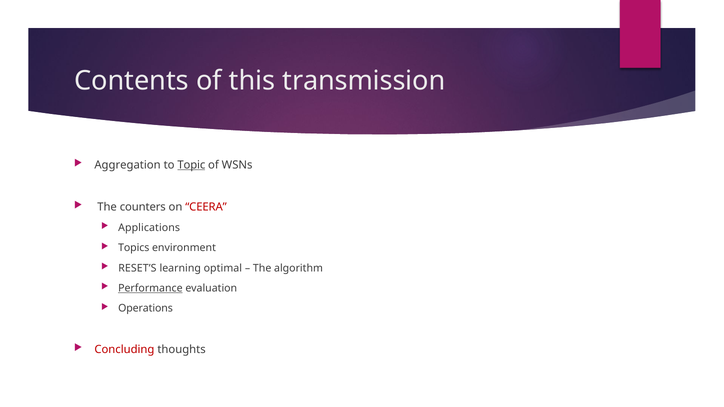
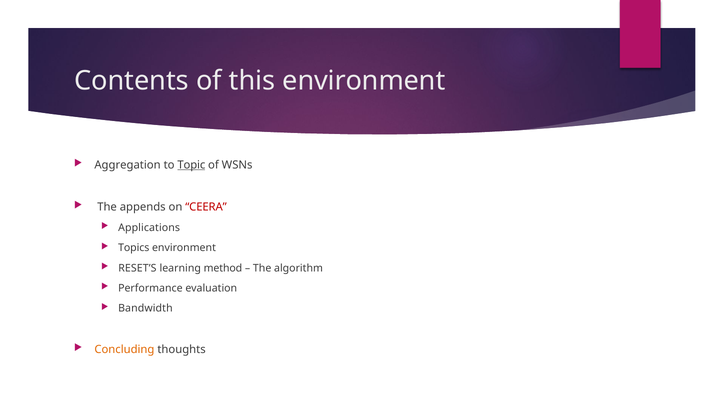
this transmission: transmission -> environment (364, 81)
counters: counters -> appends (143, 207)
optimal: optimal -> method (223, 268)
Performance underline: present -> none (150, 288)
Operations: Operations -> Bandwidth (145, 309)
Concluding colour: red -> orange (124, 350)
